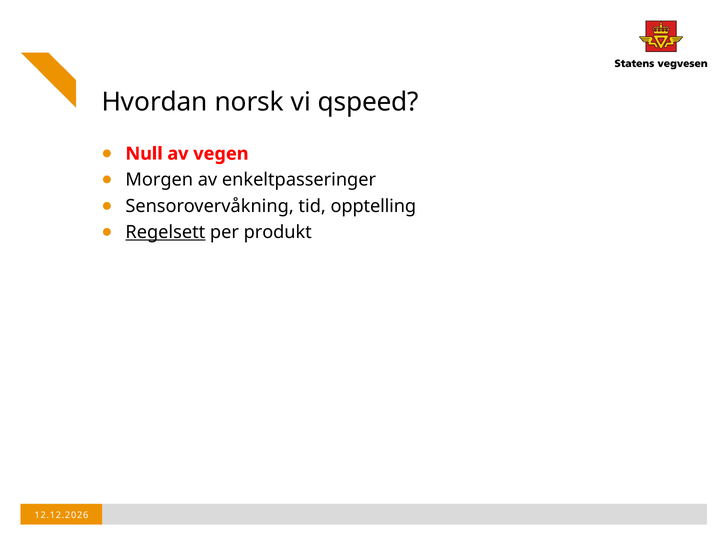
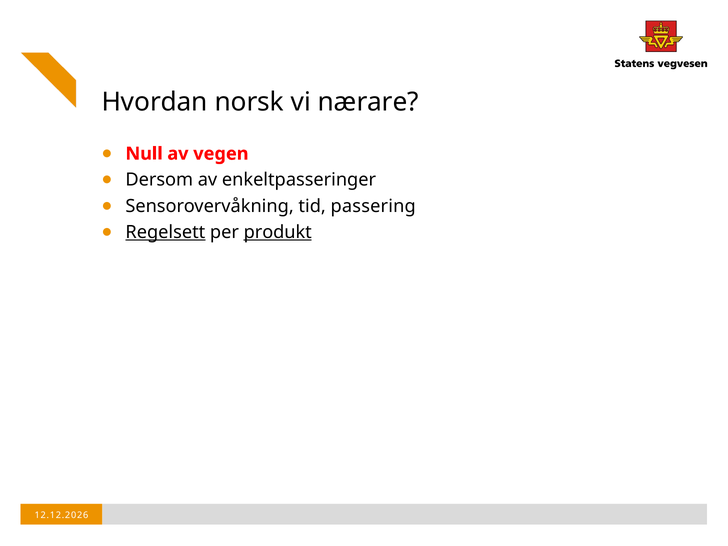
qspeed: qspeed -> nærare (368, 102)
Morgen: Morgen -> Dersom (159, 180)
opptelling: opptelling -> passering (373, 206)
produkt underline: none -> present (278, 232)
